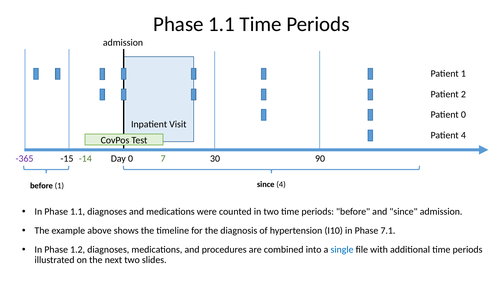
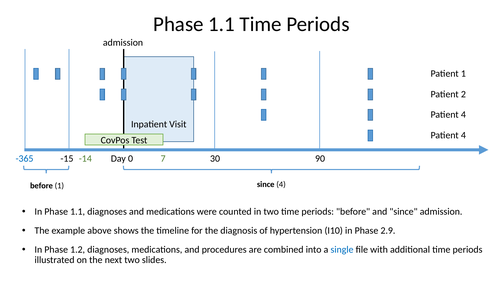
0: 0 -> 4 (463, 115)
-365 colour: purple -> blue (25, 159)
7.1: 7.1 -> 2.9 (388, 230)
